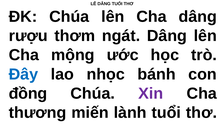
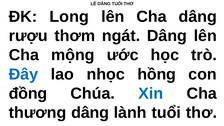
ĐK Chúa: Chúa -> Long (69, 17)
bánh: bánh -> hồng (157, 74)
Xin colour: purple -> blue (151, 93)
thương miến: miến -> dâng (90, 113)
